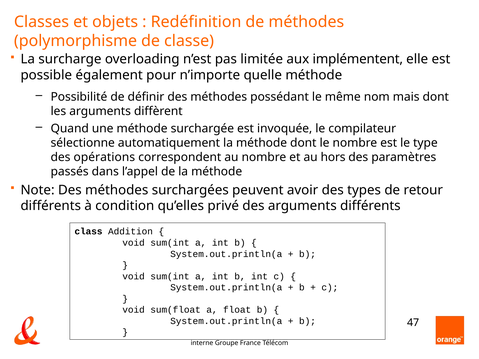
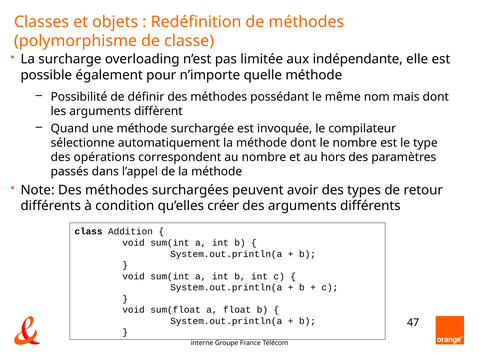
implémentent: implémentent -> indépendante (358, 59)
privé: privé -> créer (223, 206)
